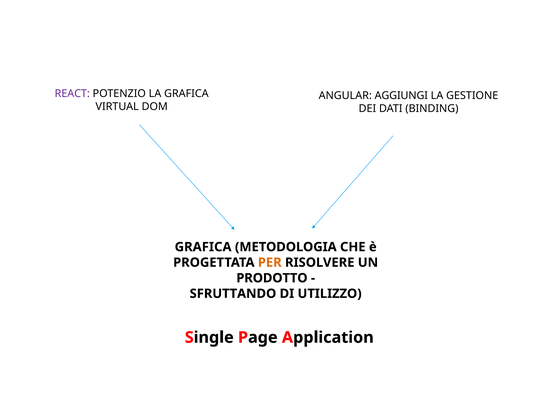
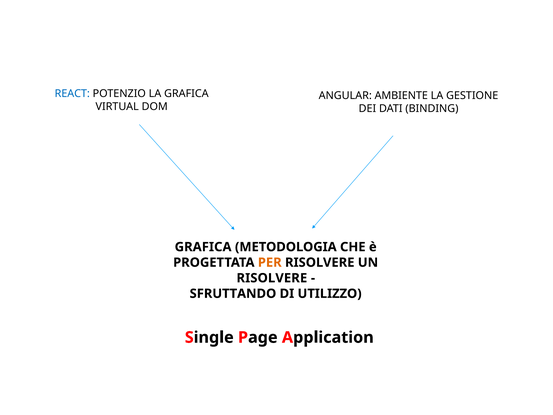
REACT colour: purple -> blue (72, 93)
AGGIUNGI: AGGIUNGI -> AMBIENTE (401, 96)
PRODOTTO: PRODOTTO -> RISOLVERE (272, 278)
